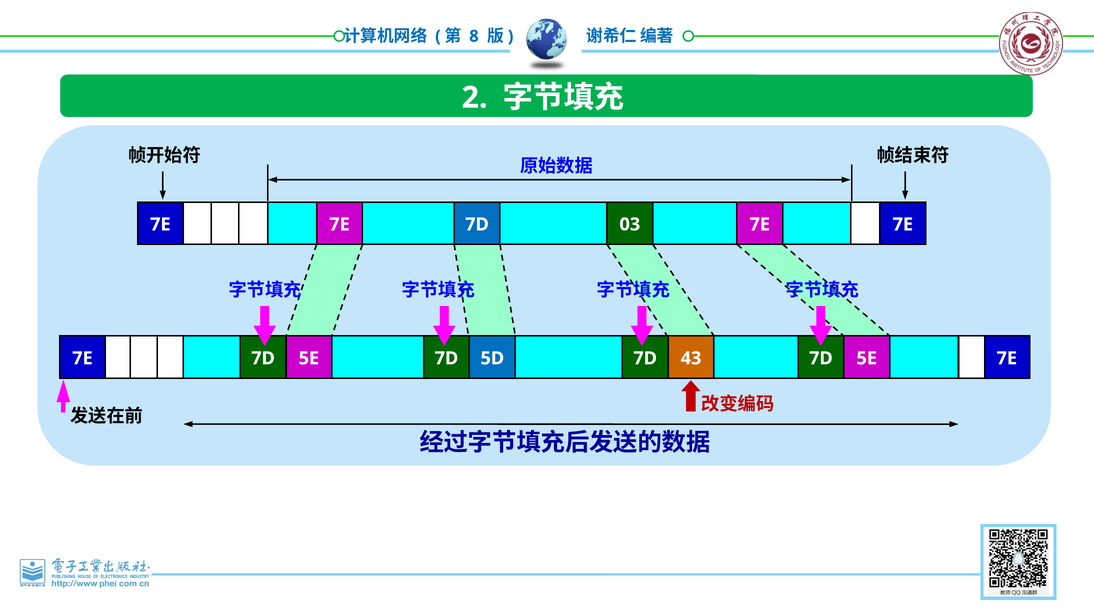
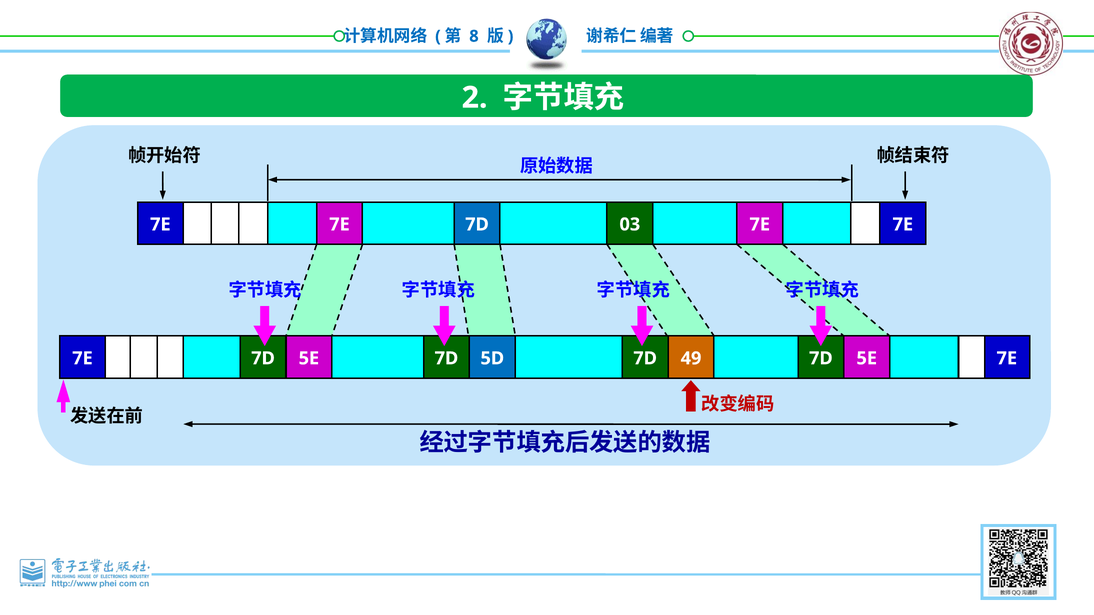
43: 43 -> 49 (691, 359)
